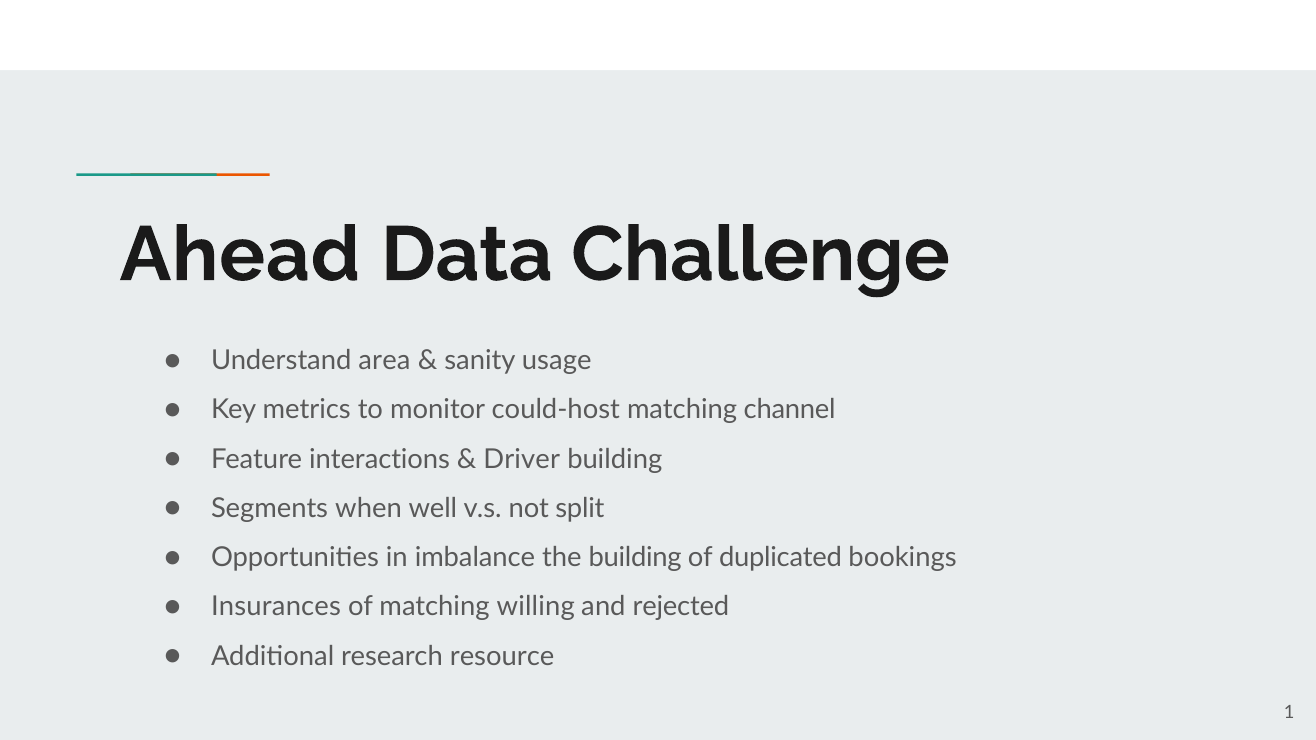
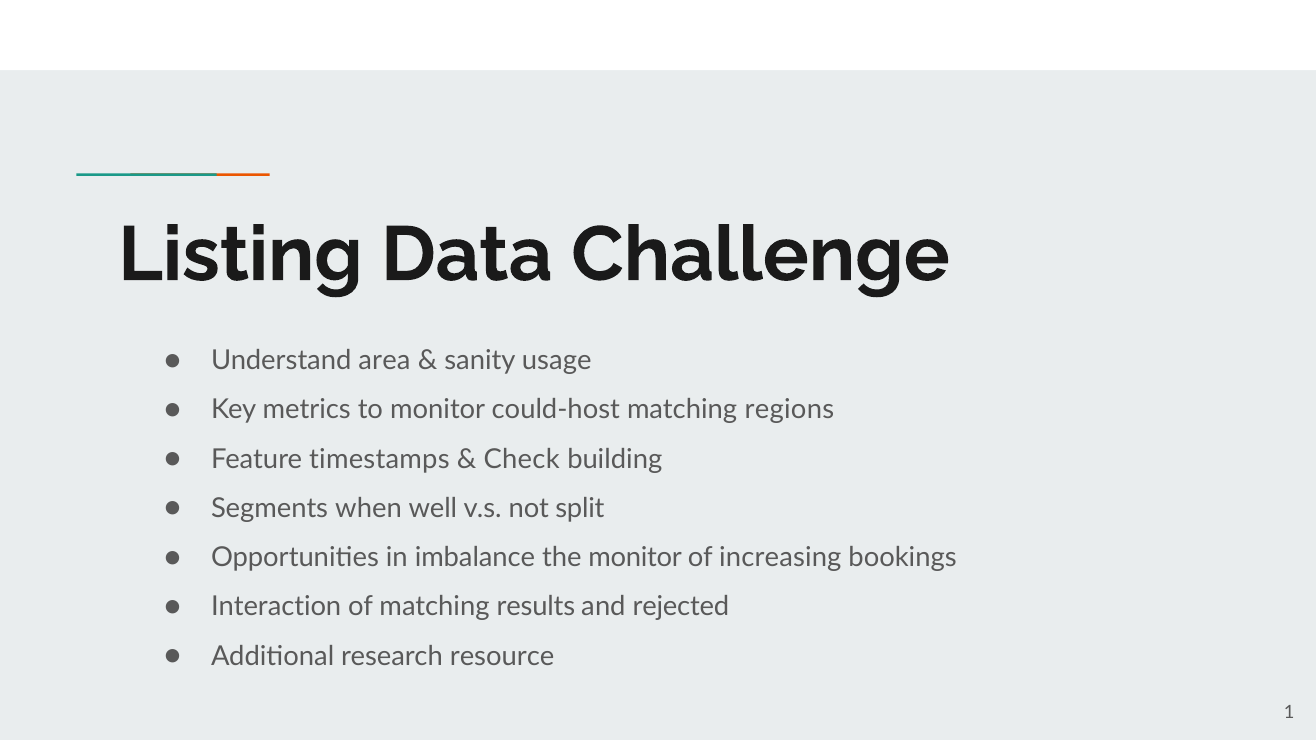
Ahead: Ahead -> Listing (240, 255)
channel: channel -> regions (789, 410)
interactions: interactions -> timestamps (379, 459)
Driver: Driver -> Check (522, 459)
the building: building -> monitor (635, 558)
duplicated: duplicated -> increasing (780, 558)
Insurances: Insurances -> Interaction (276, 607)
willing: willing -> results (536, 607)
